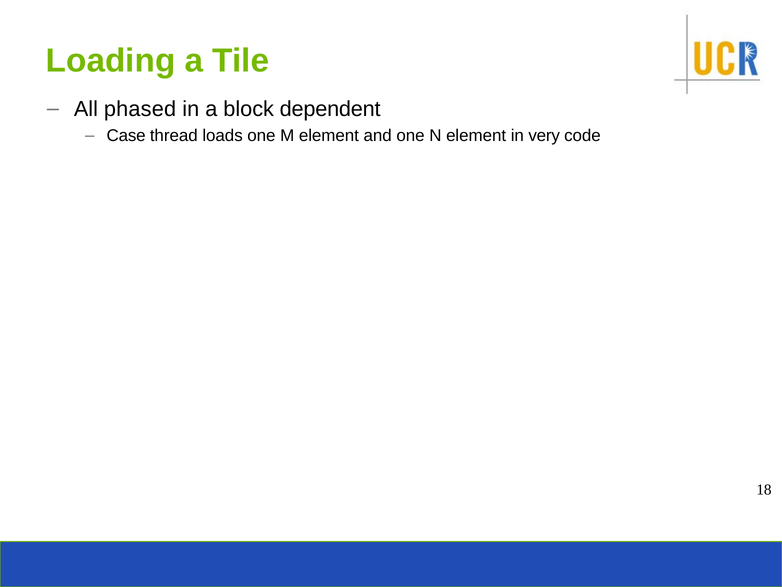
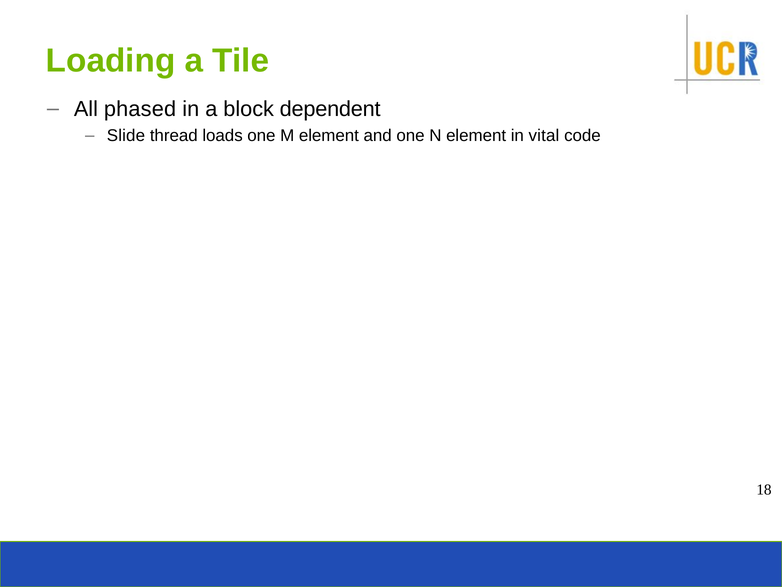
Case: Case -> Slide (126, 135)
very: very -> vital (544, 135)
